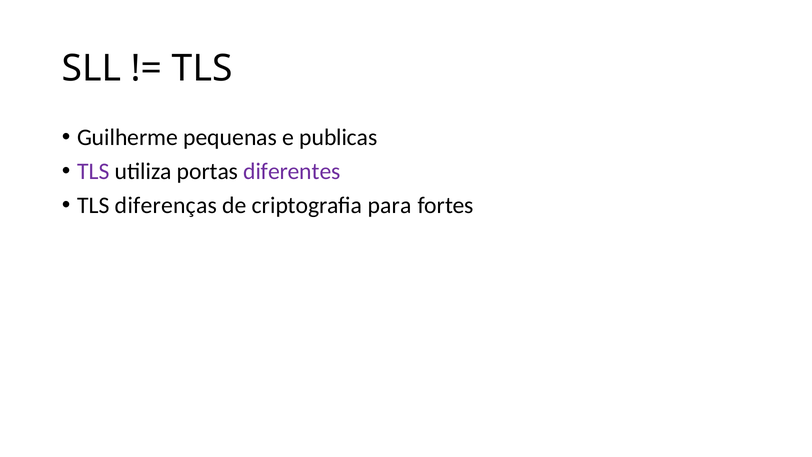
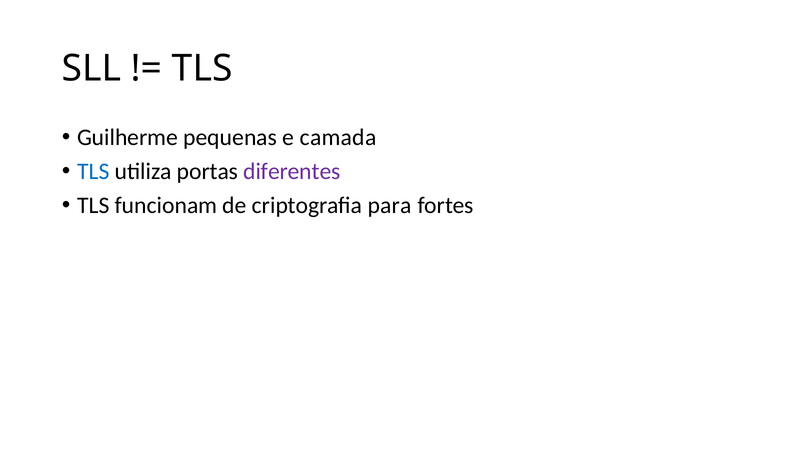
publicas: publicas -> camada (338, 137)
TLS colour: purple -> blue (93, 171)
diferenças: diferenças -> funcionam (166, 205)
